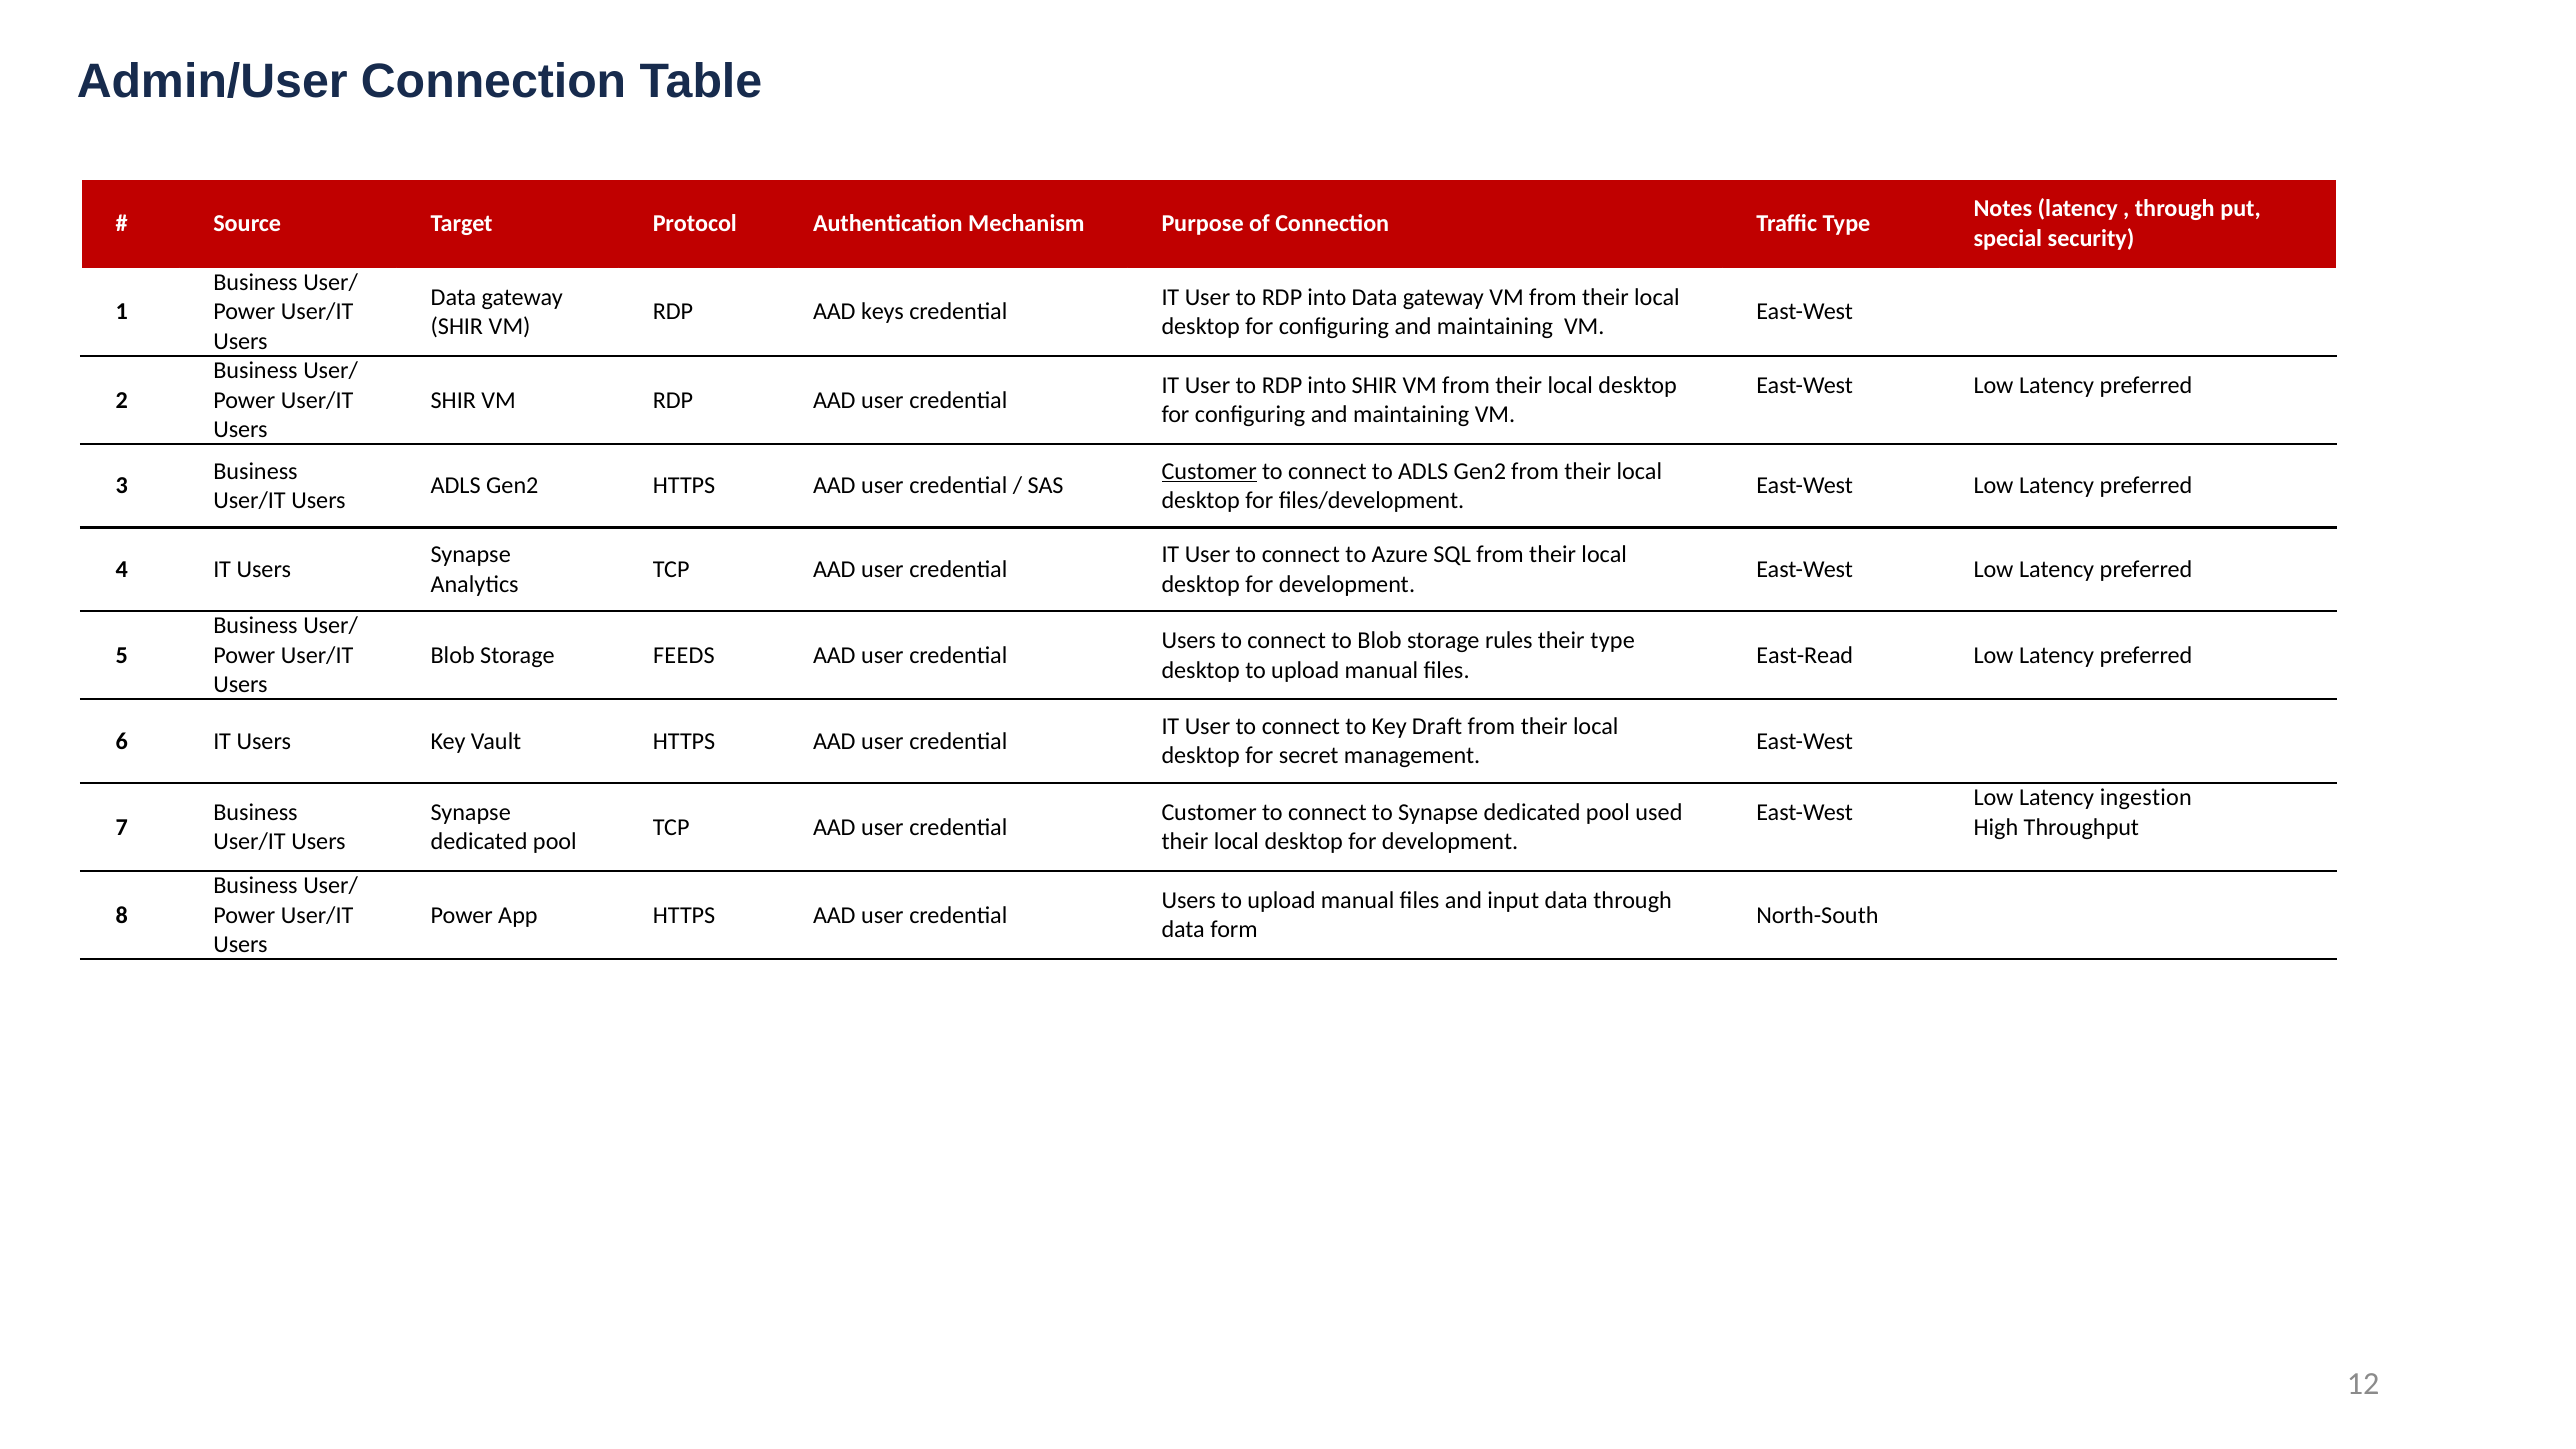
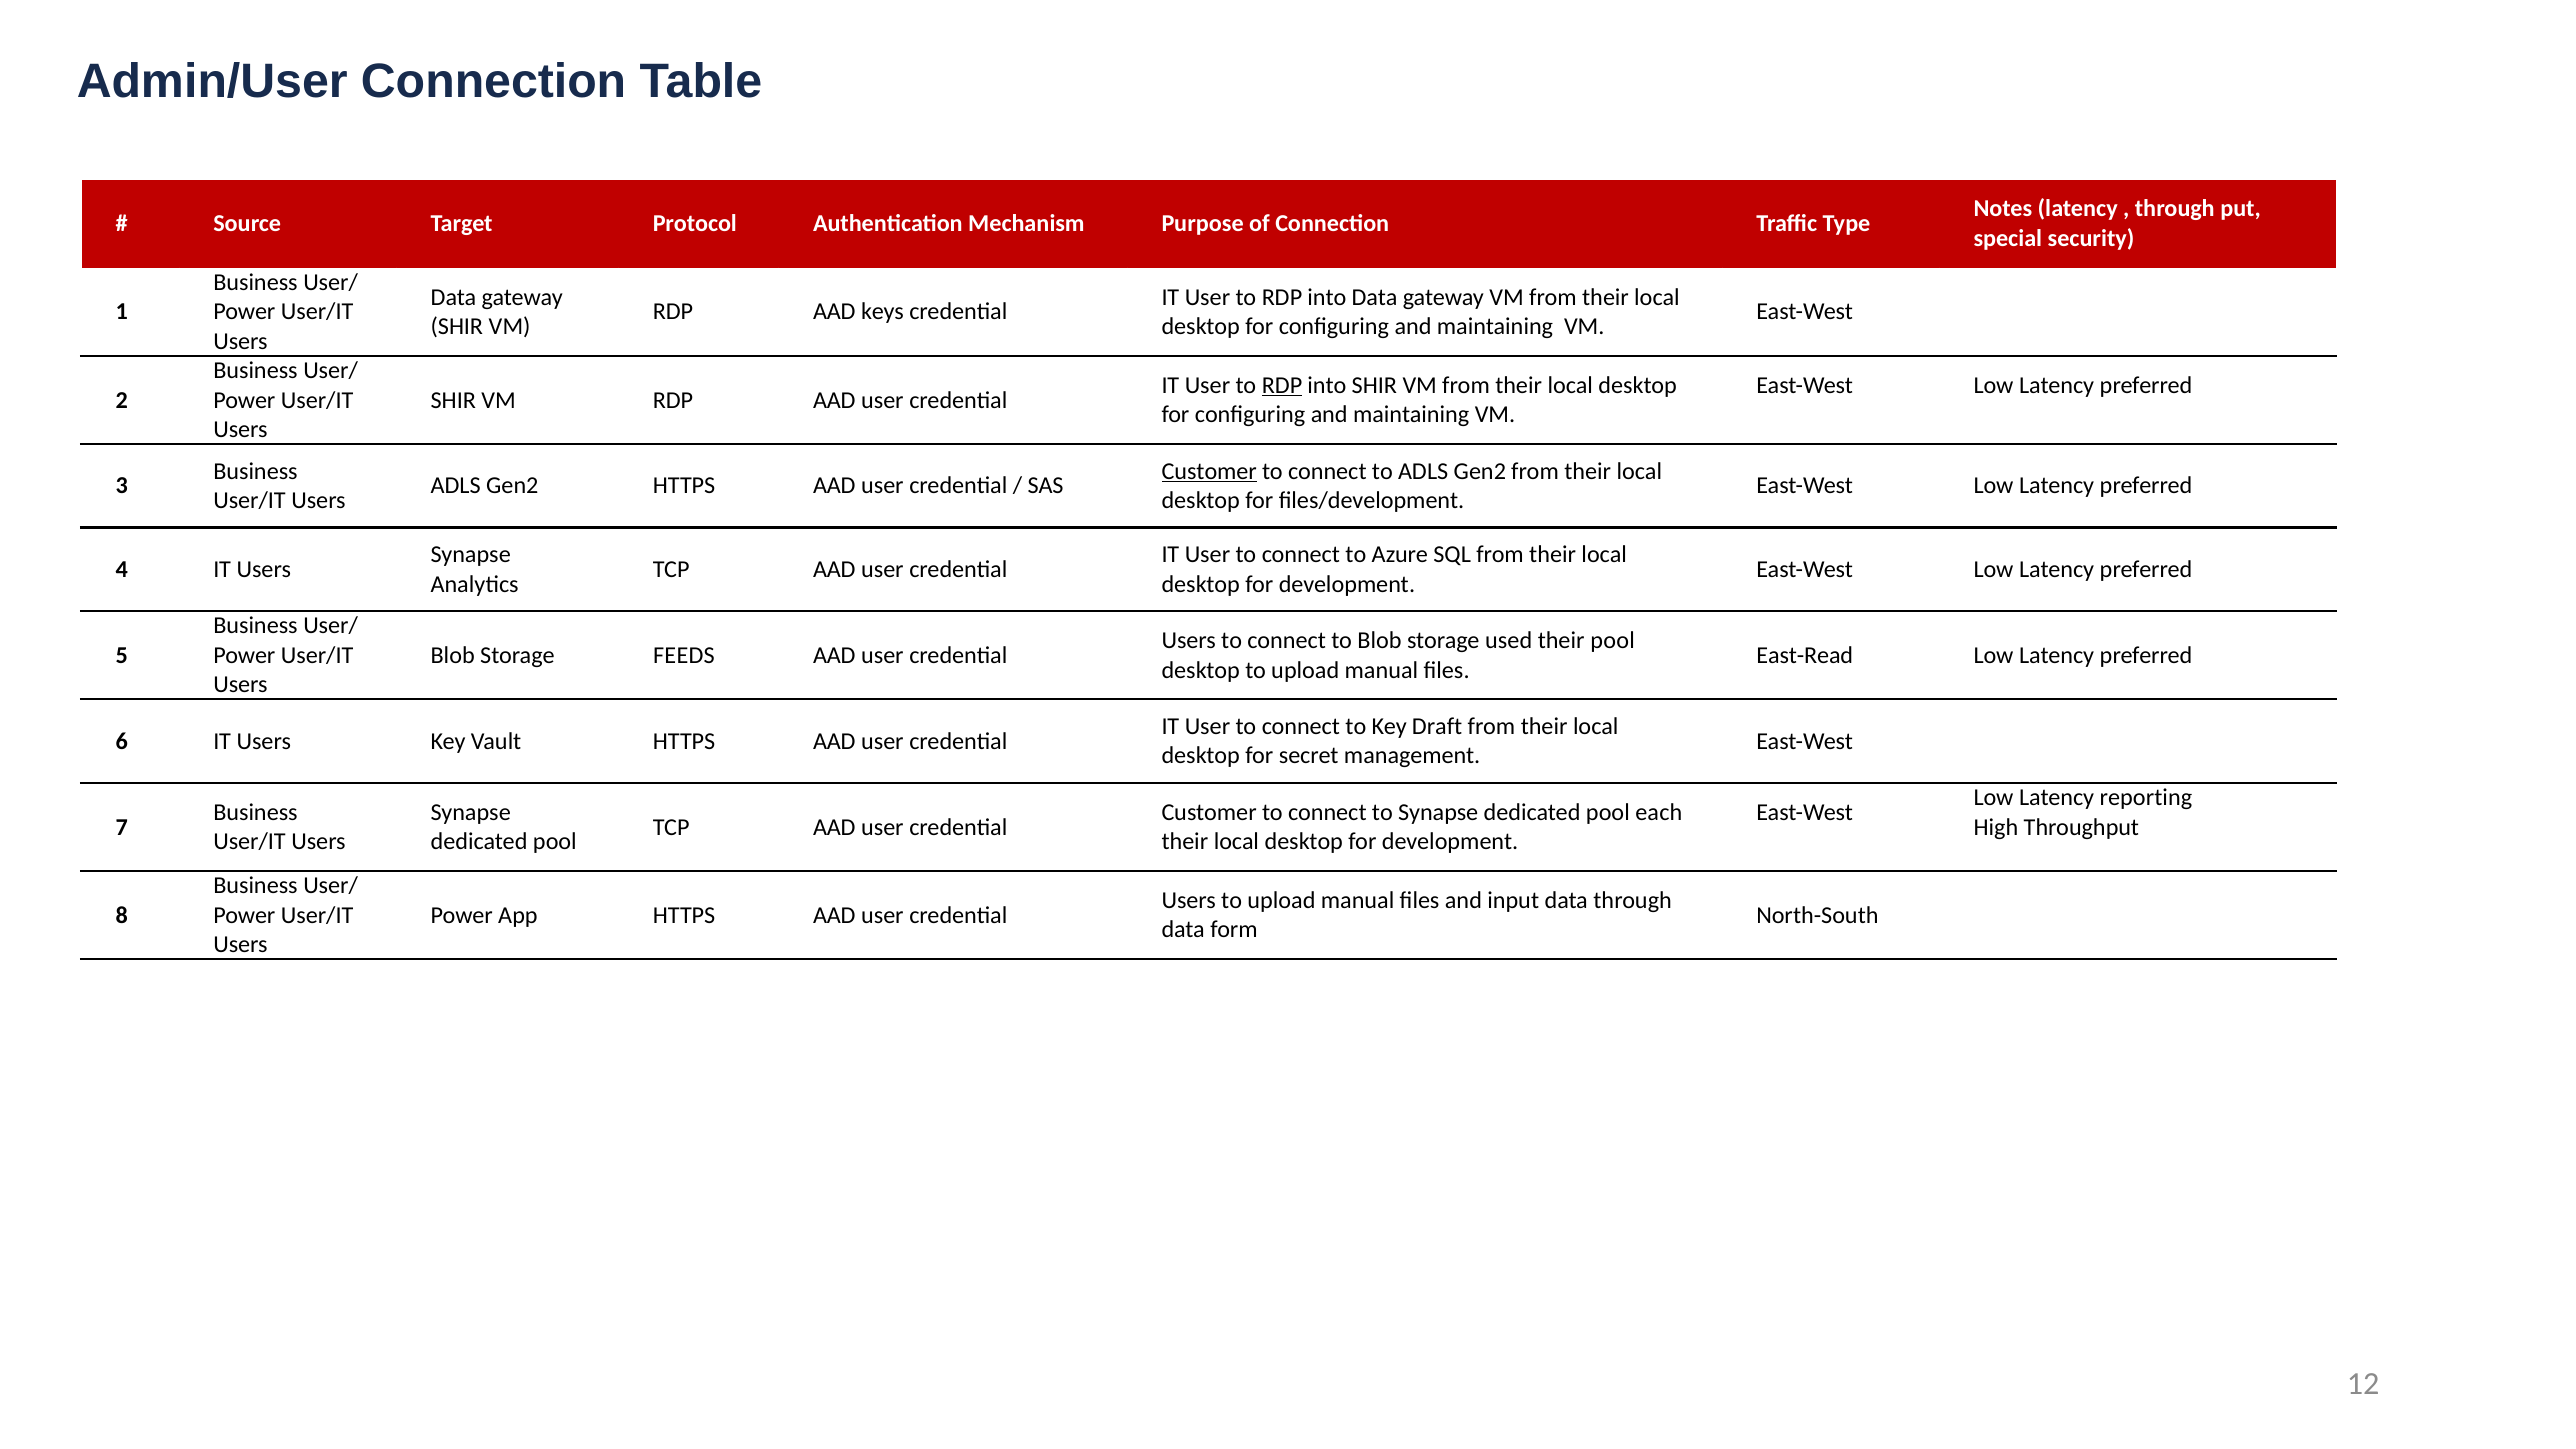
RDP underline: none -> present (1282, 385)
rules: rules -> used (1509, 641)
their type: type -> pool (1613, 641)
ingestion: ingestion -> reporting (2146, 798)
used: used -> each (1659, 812)
